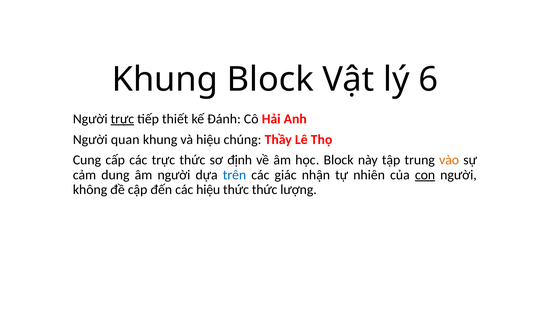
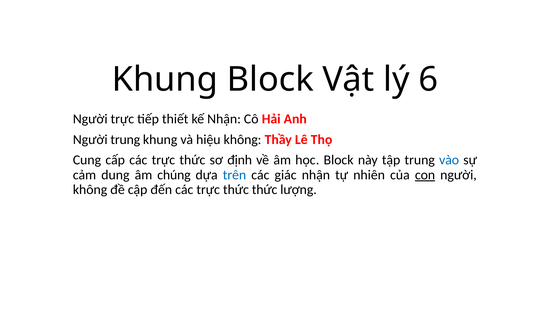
trực underline: present -> none (122, 119)
kế Đánh: Đánh -> Nhận (224, 119)
Người quan: quan -> trung (125, 140)
hiệu chúng: chúng -> không (243, 140)
vào colour: orange -> blue (449, 160)
âm người: người -> chúng (174, 175)
đến các hiệu: hiệu -> trực (208, 190)
